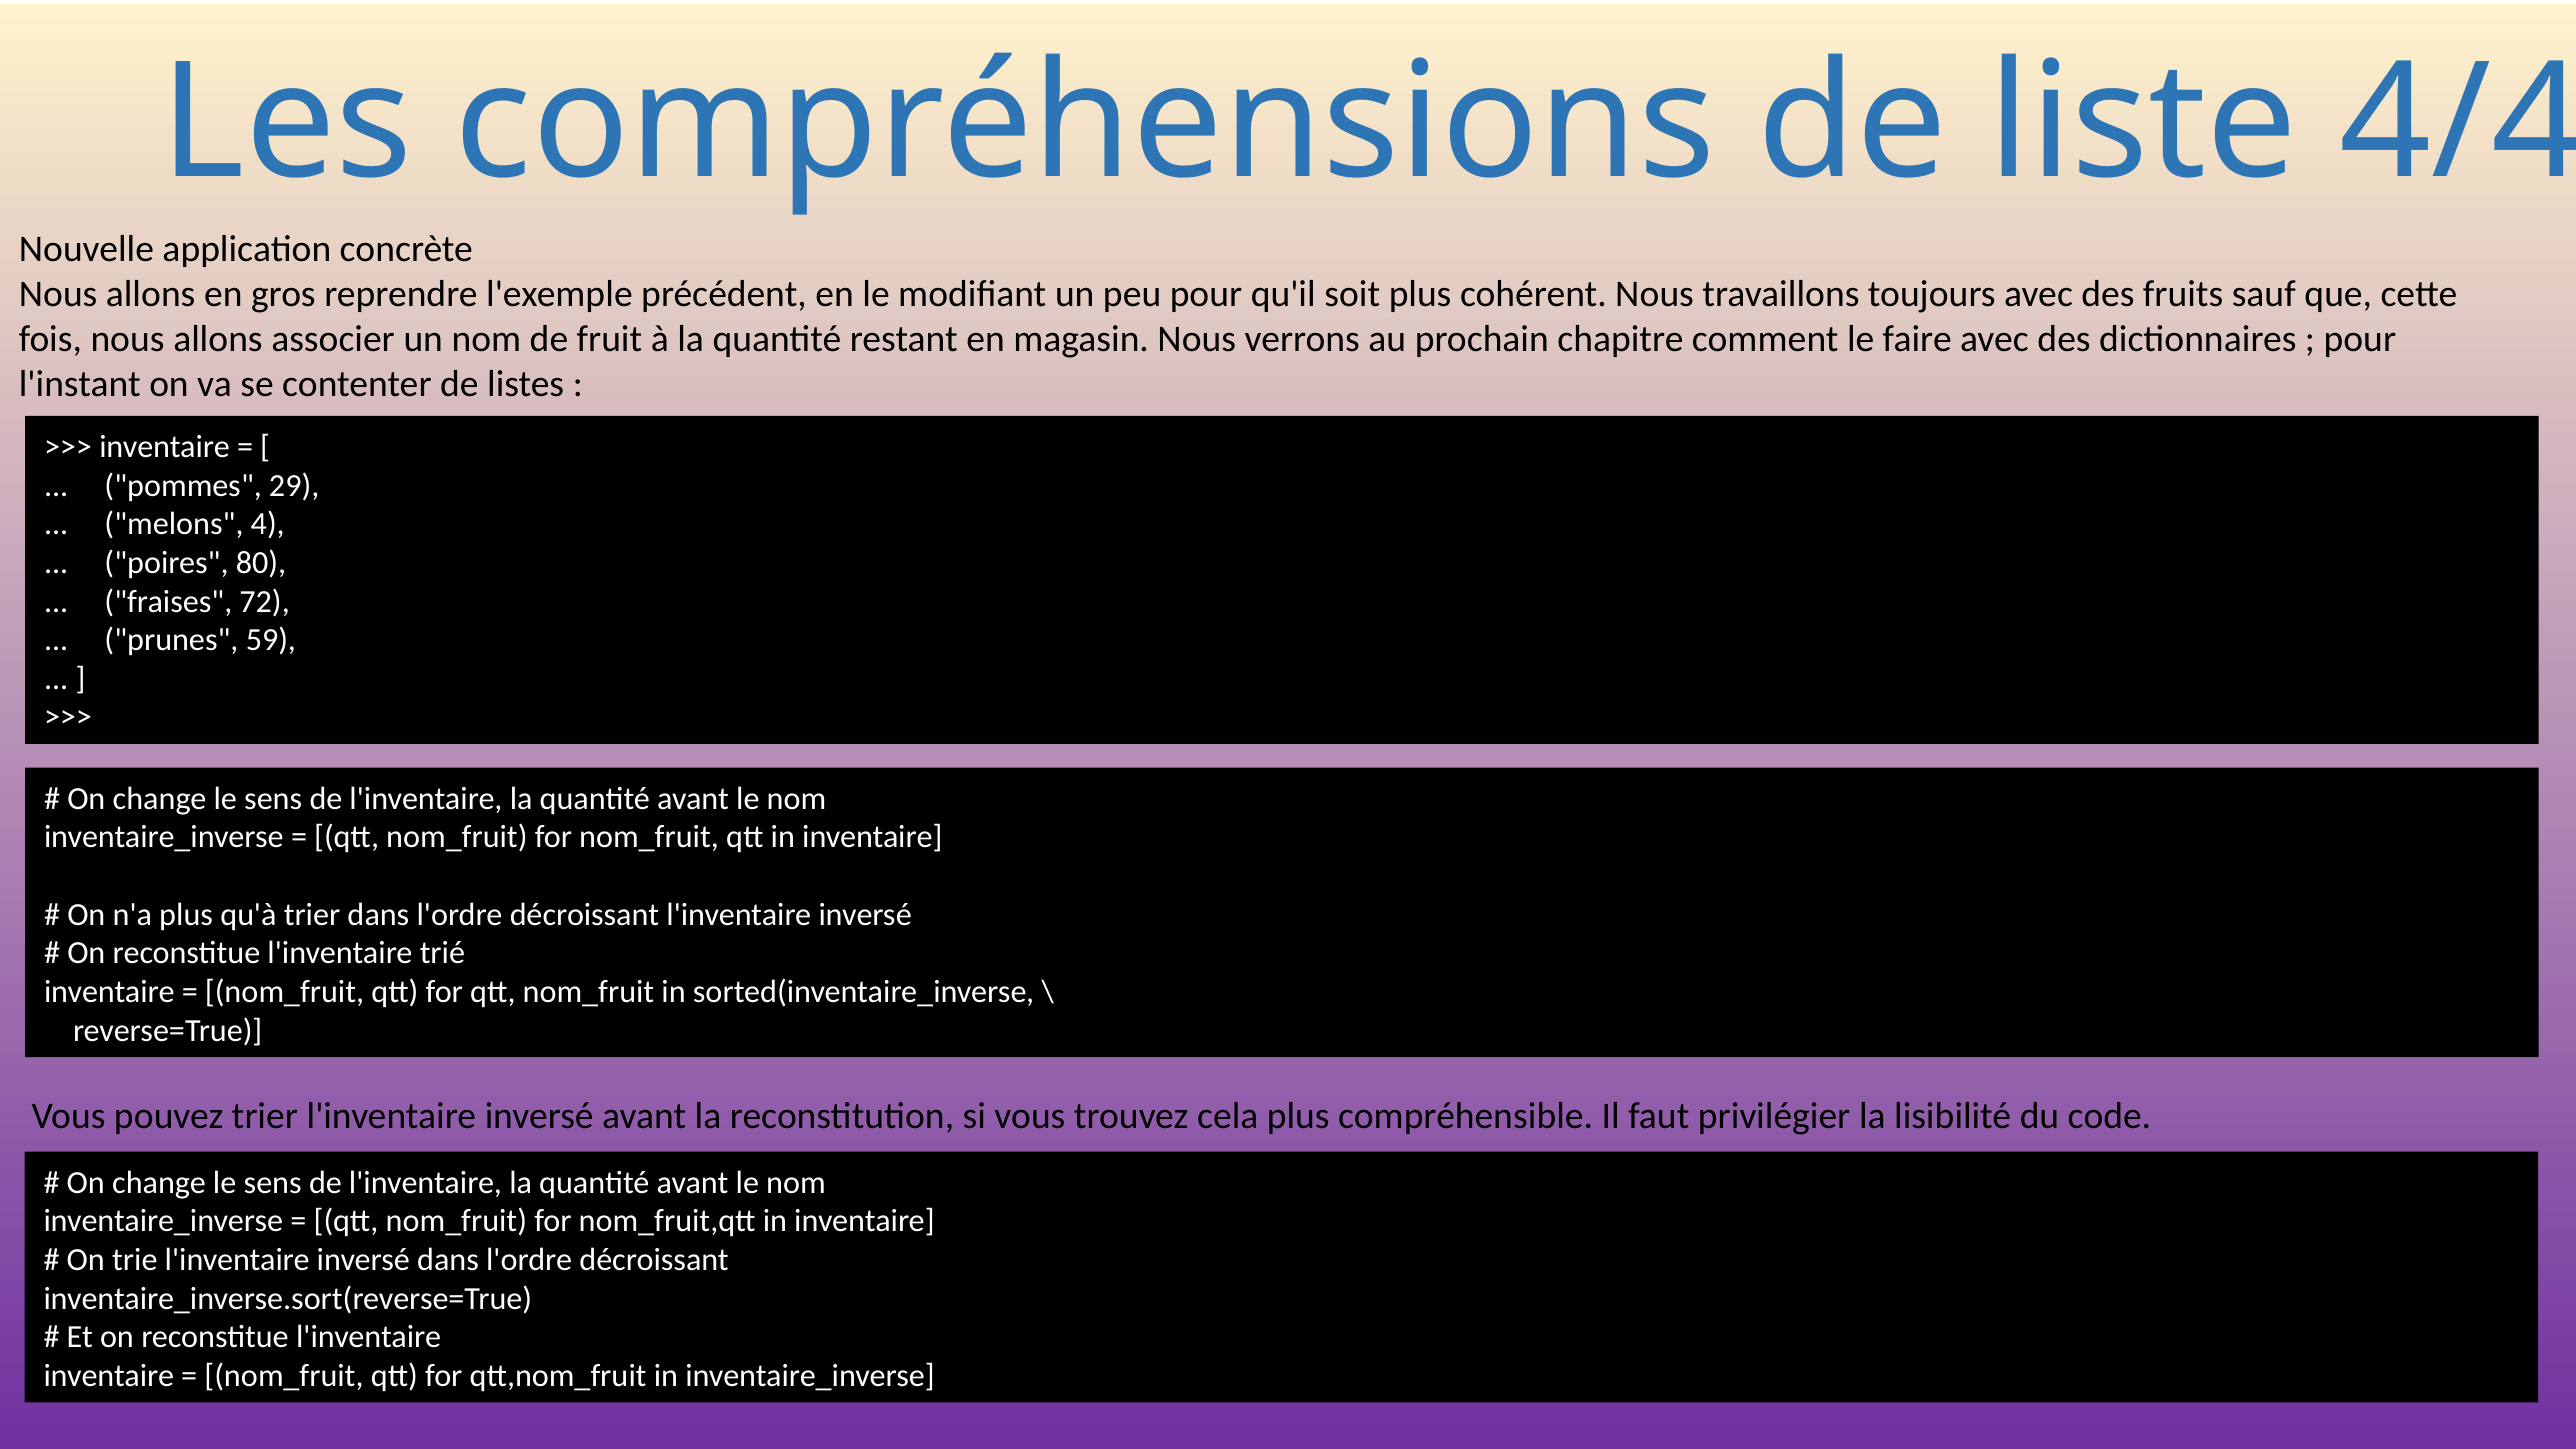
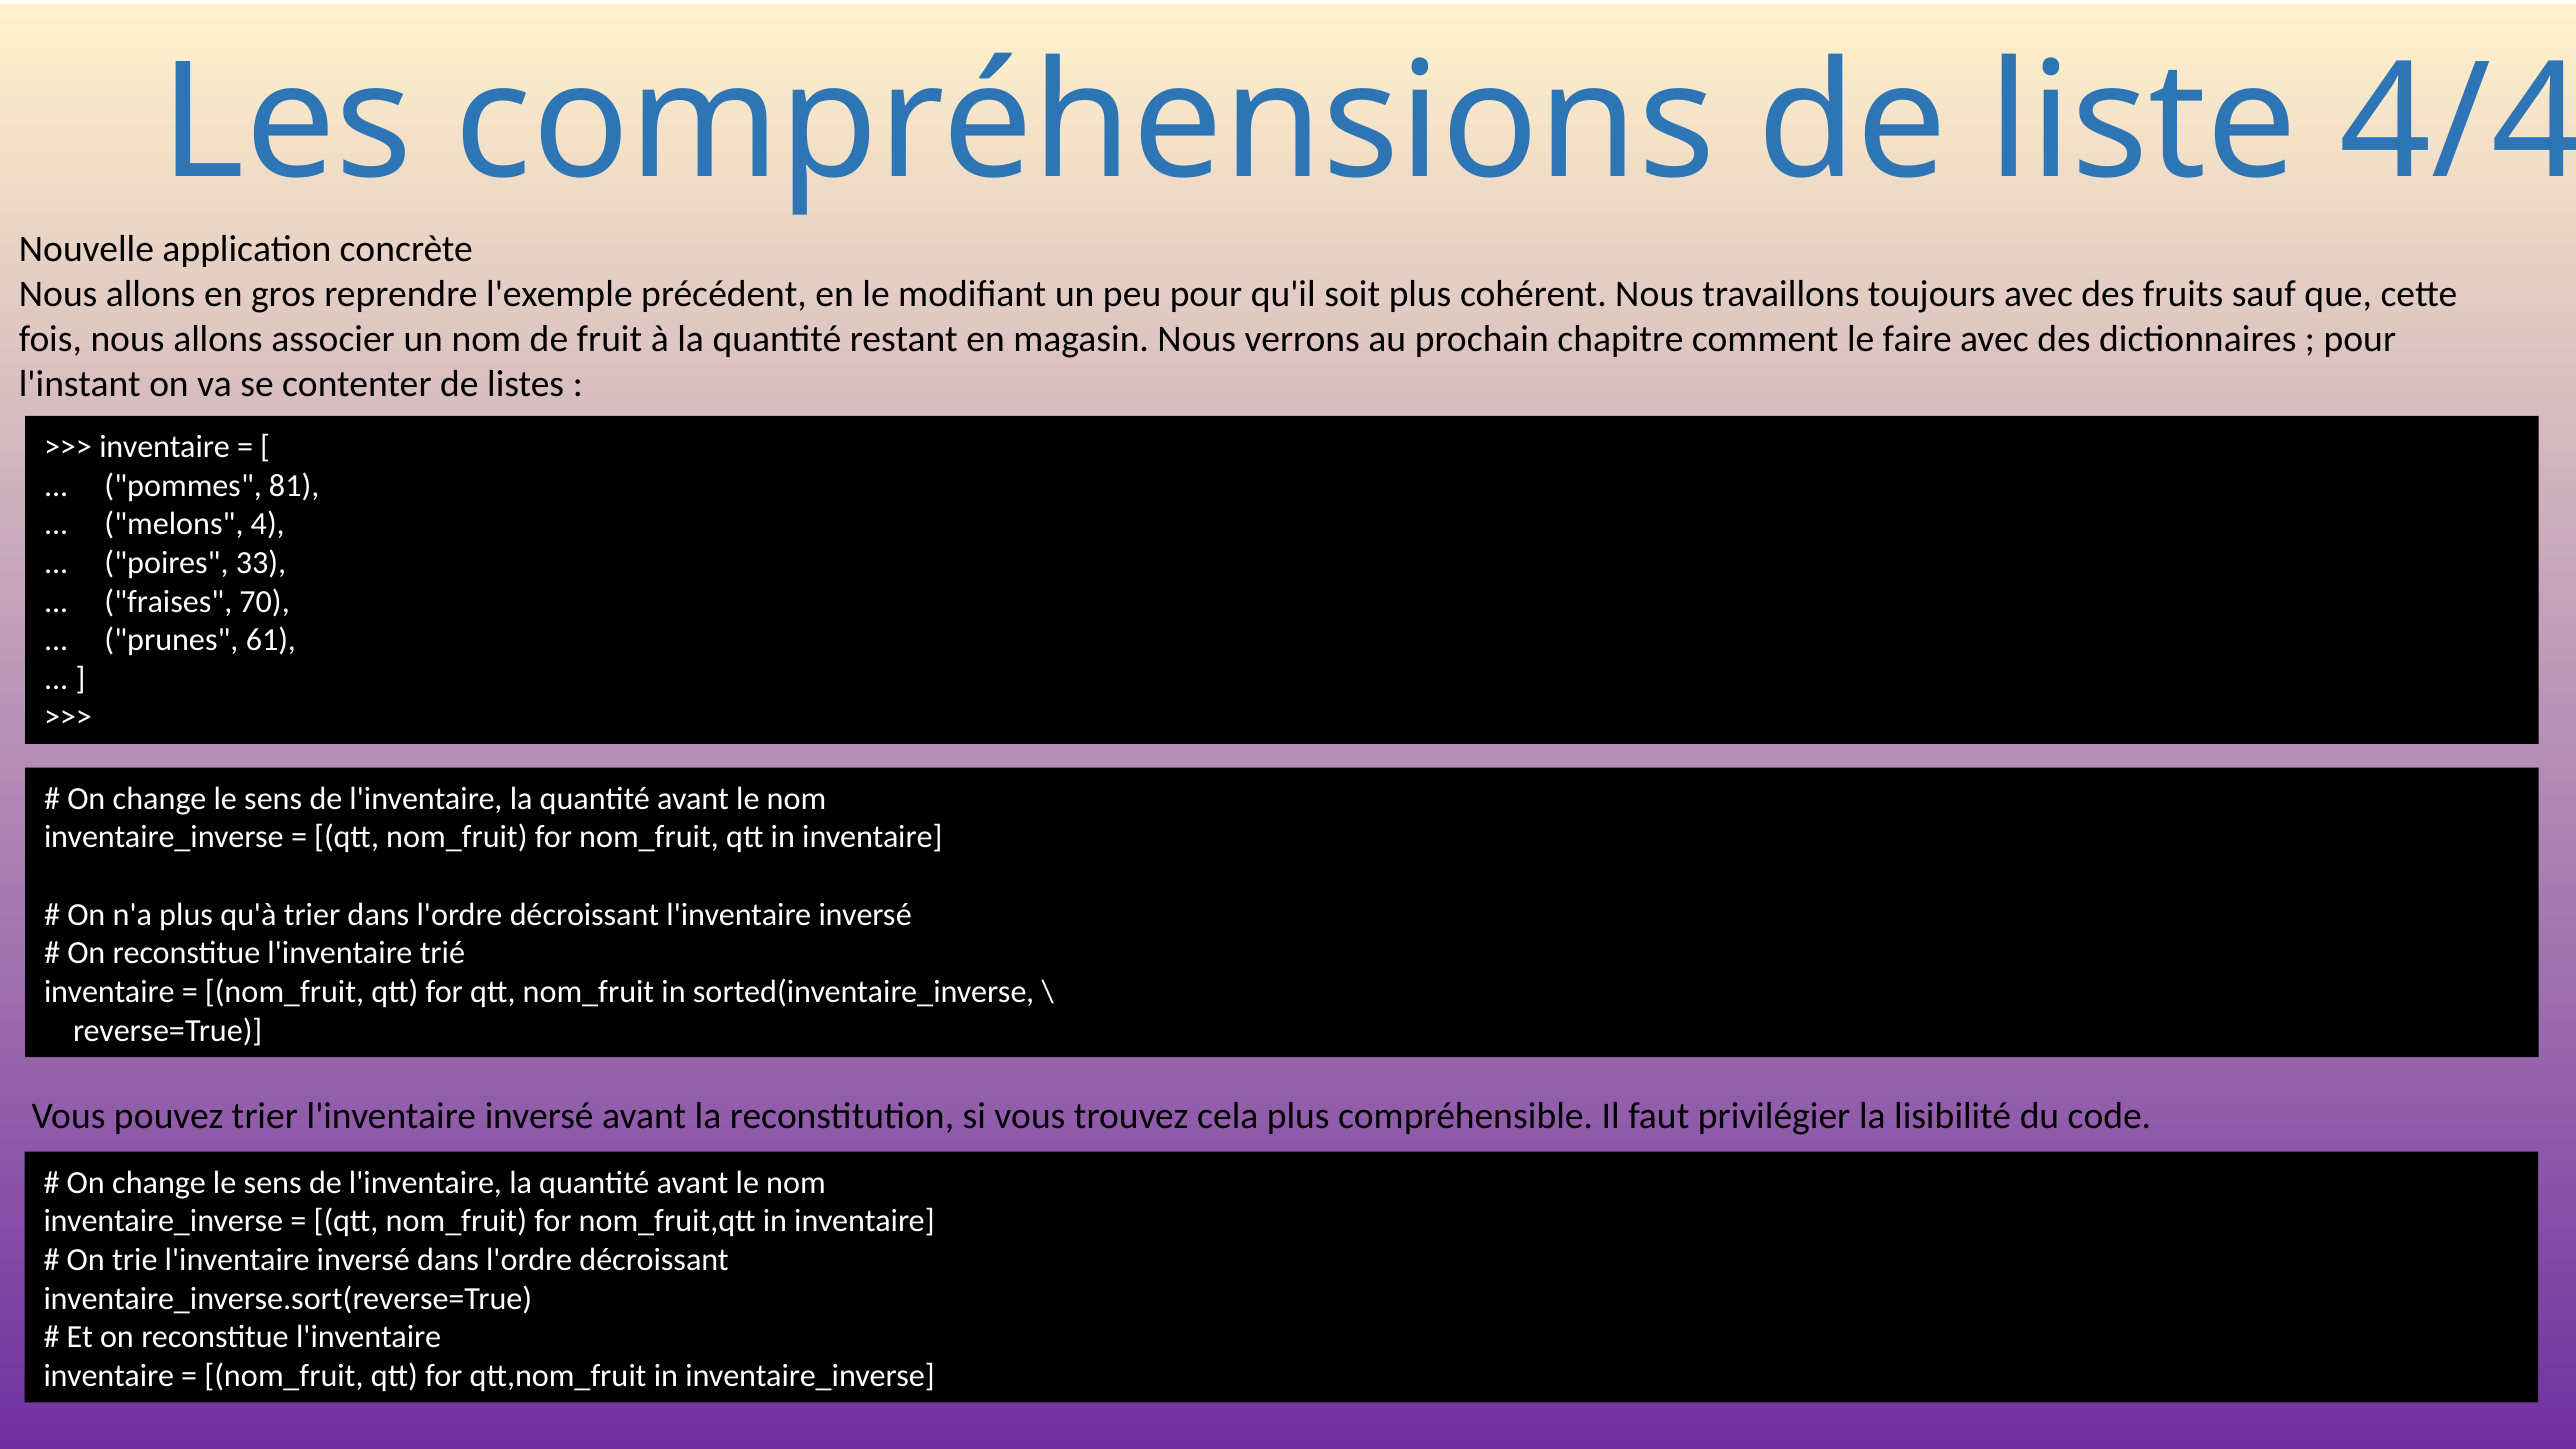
29: 29 -> 81 (294, 486)
80: 80 -> 33 (261, 563)
72: 72 -> 70 (265, 601)
59: 59 -> 61 (271, 640)
